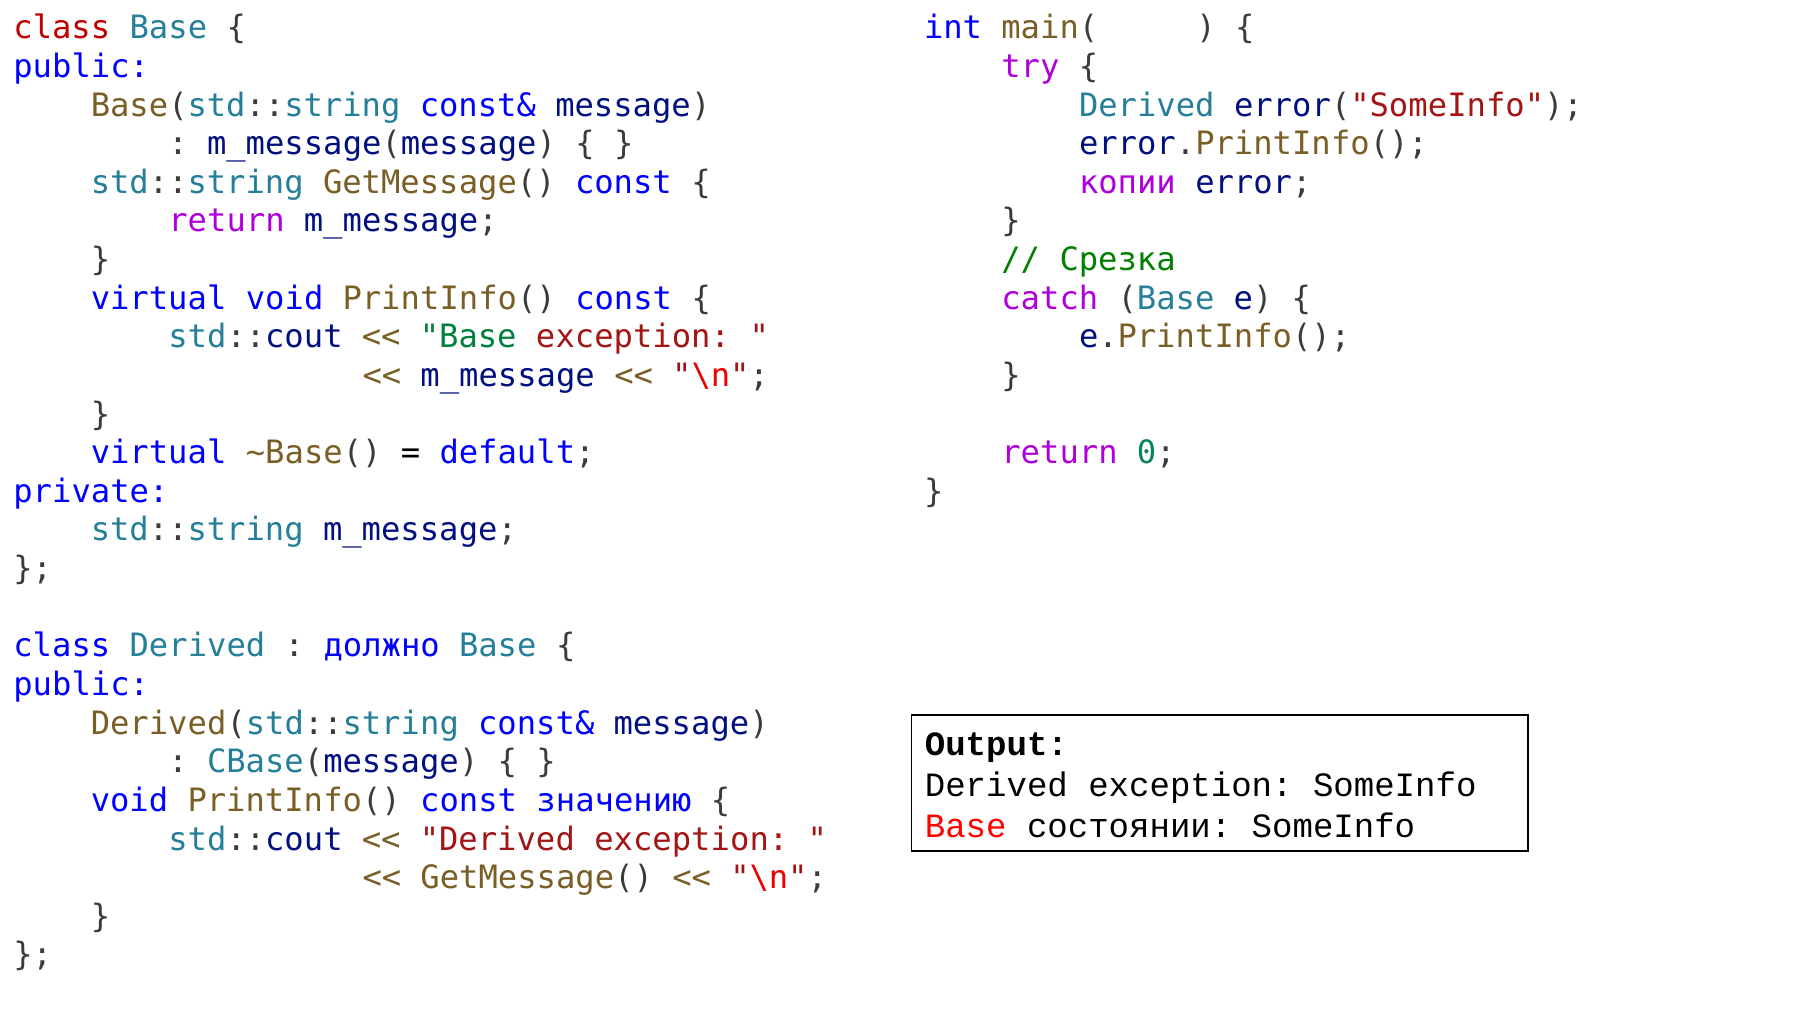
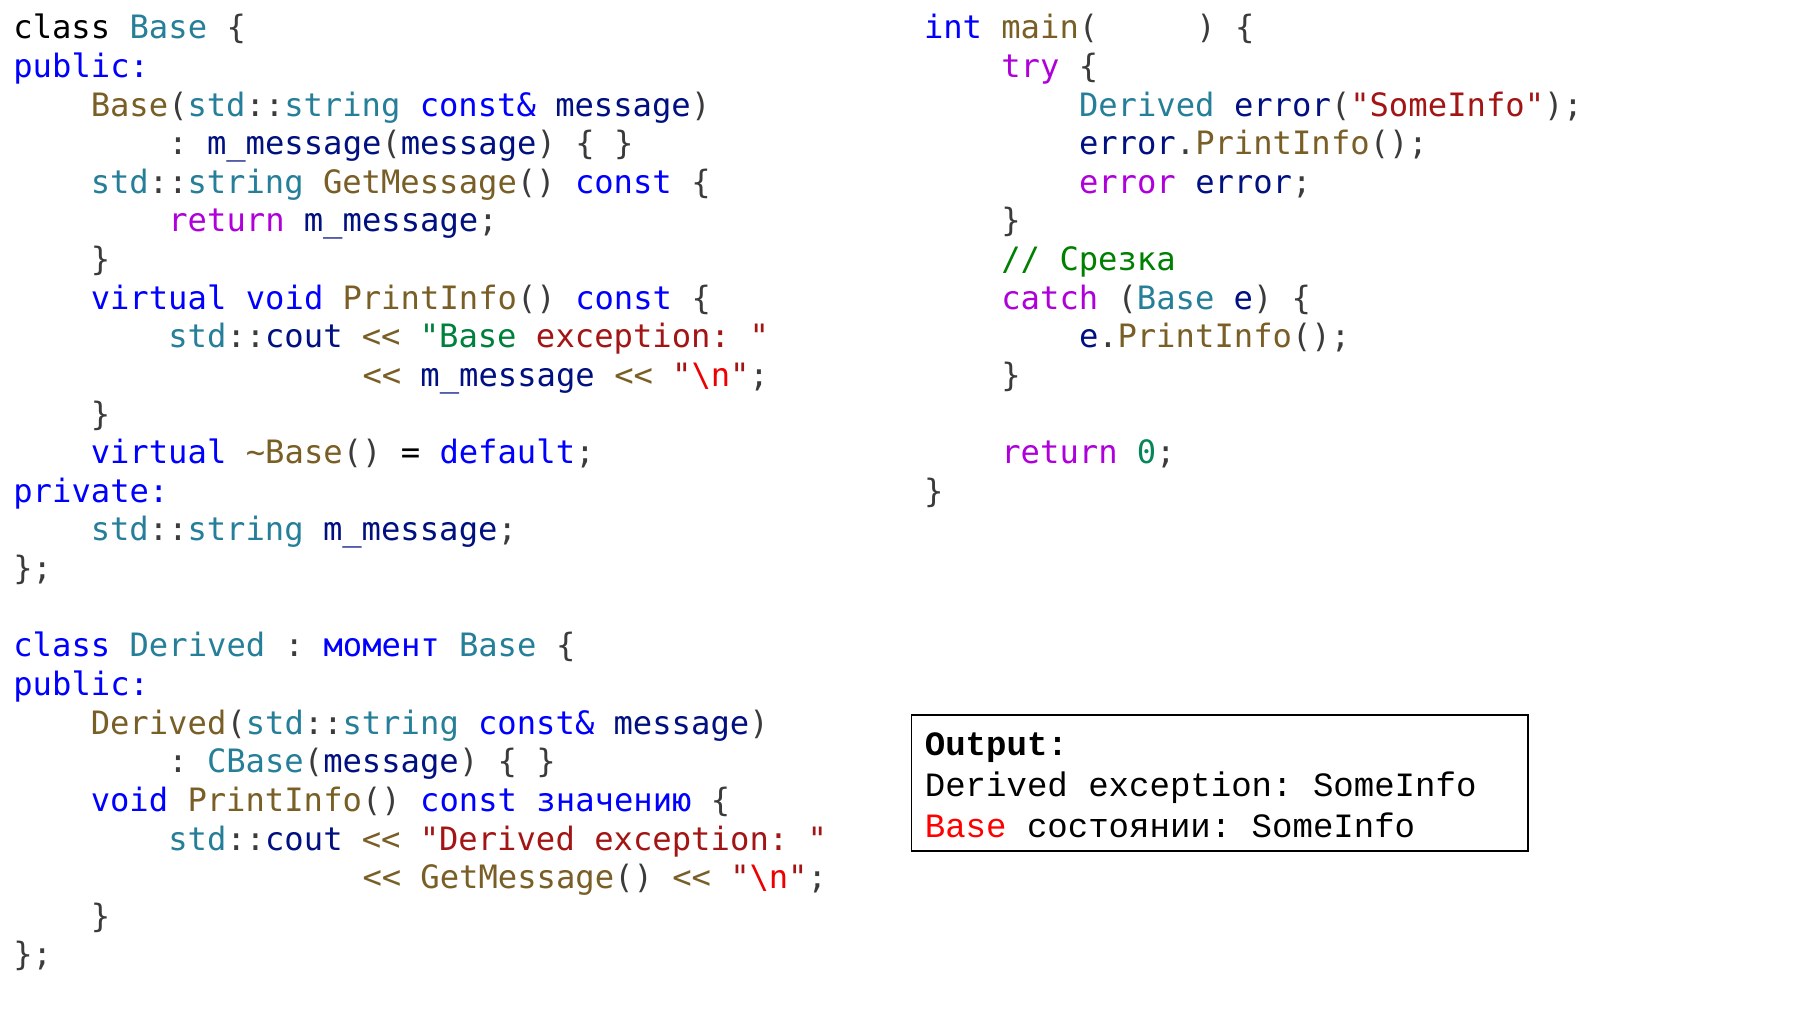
class colour: red -> black (62, 28)
копии: копии -> error (1127, 183)
должно: должно -> момент (382, 646)
